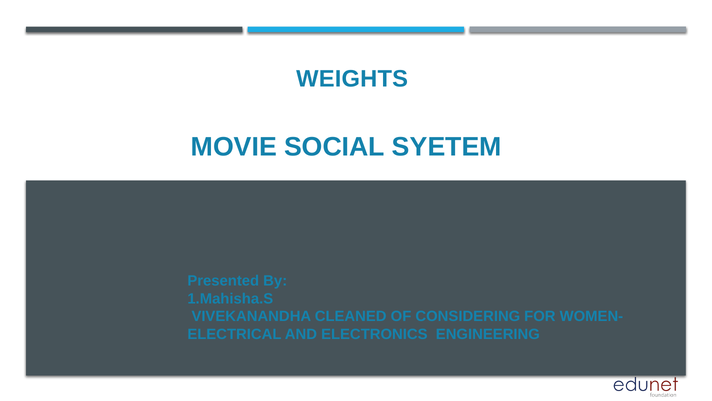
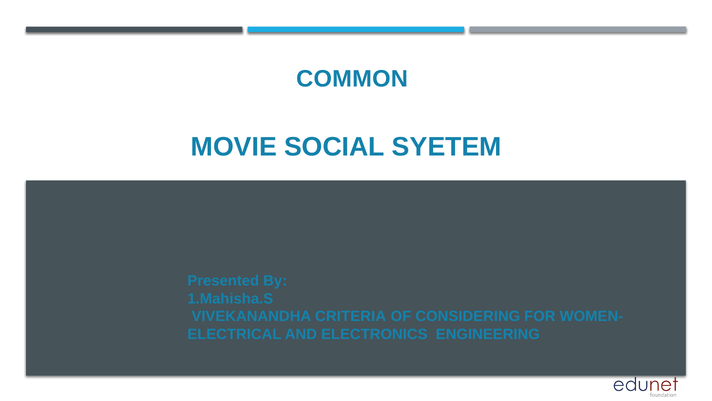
WEIGHTS: WEIGHTS -> COMMON (352, 79)
CLEANED: CLEANED -> CRITERIA (351, 316)
